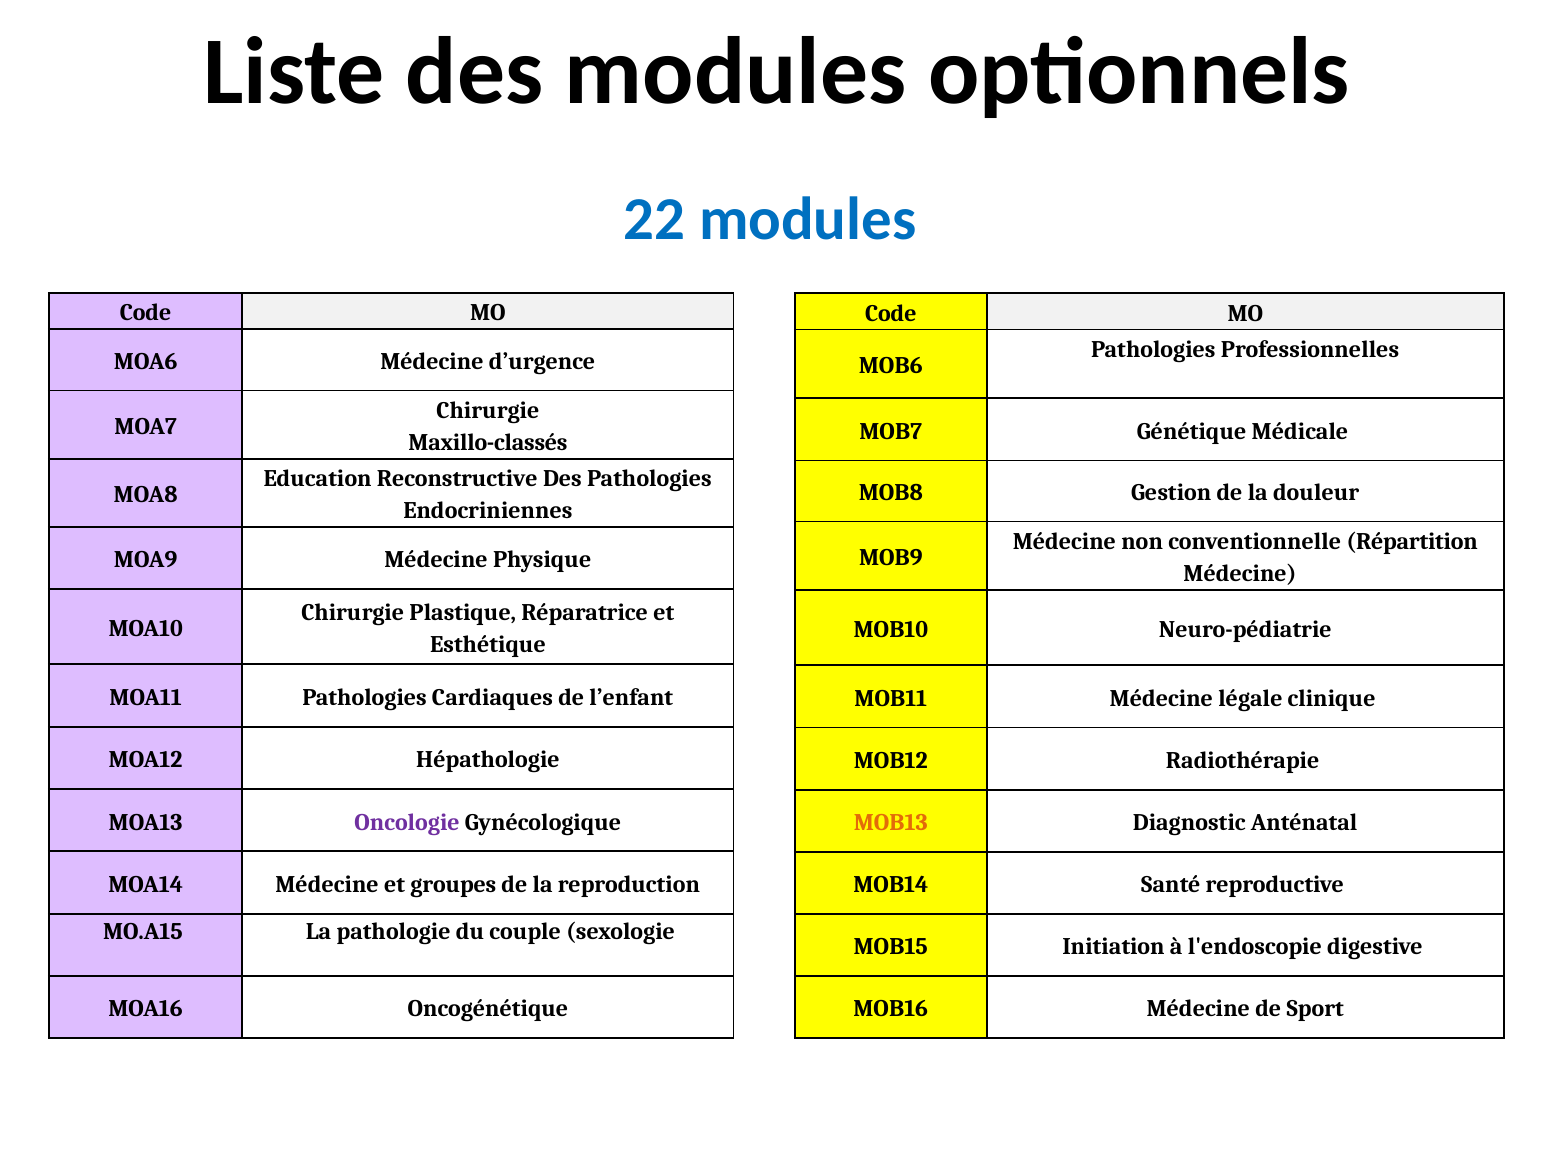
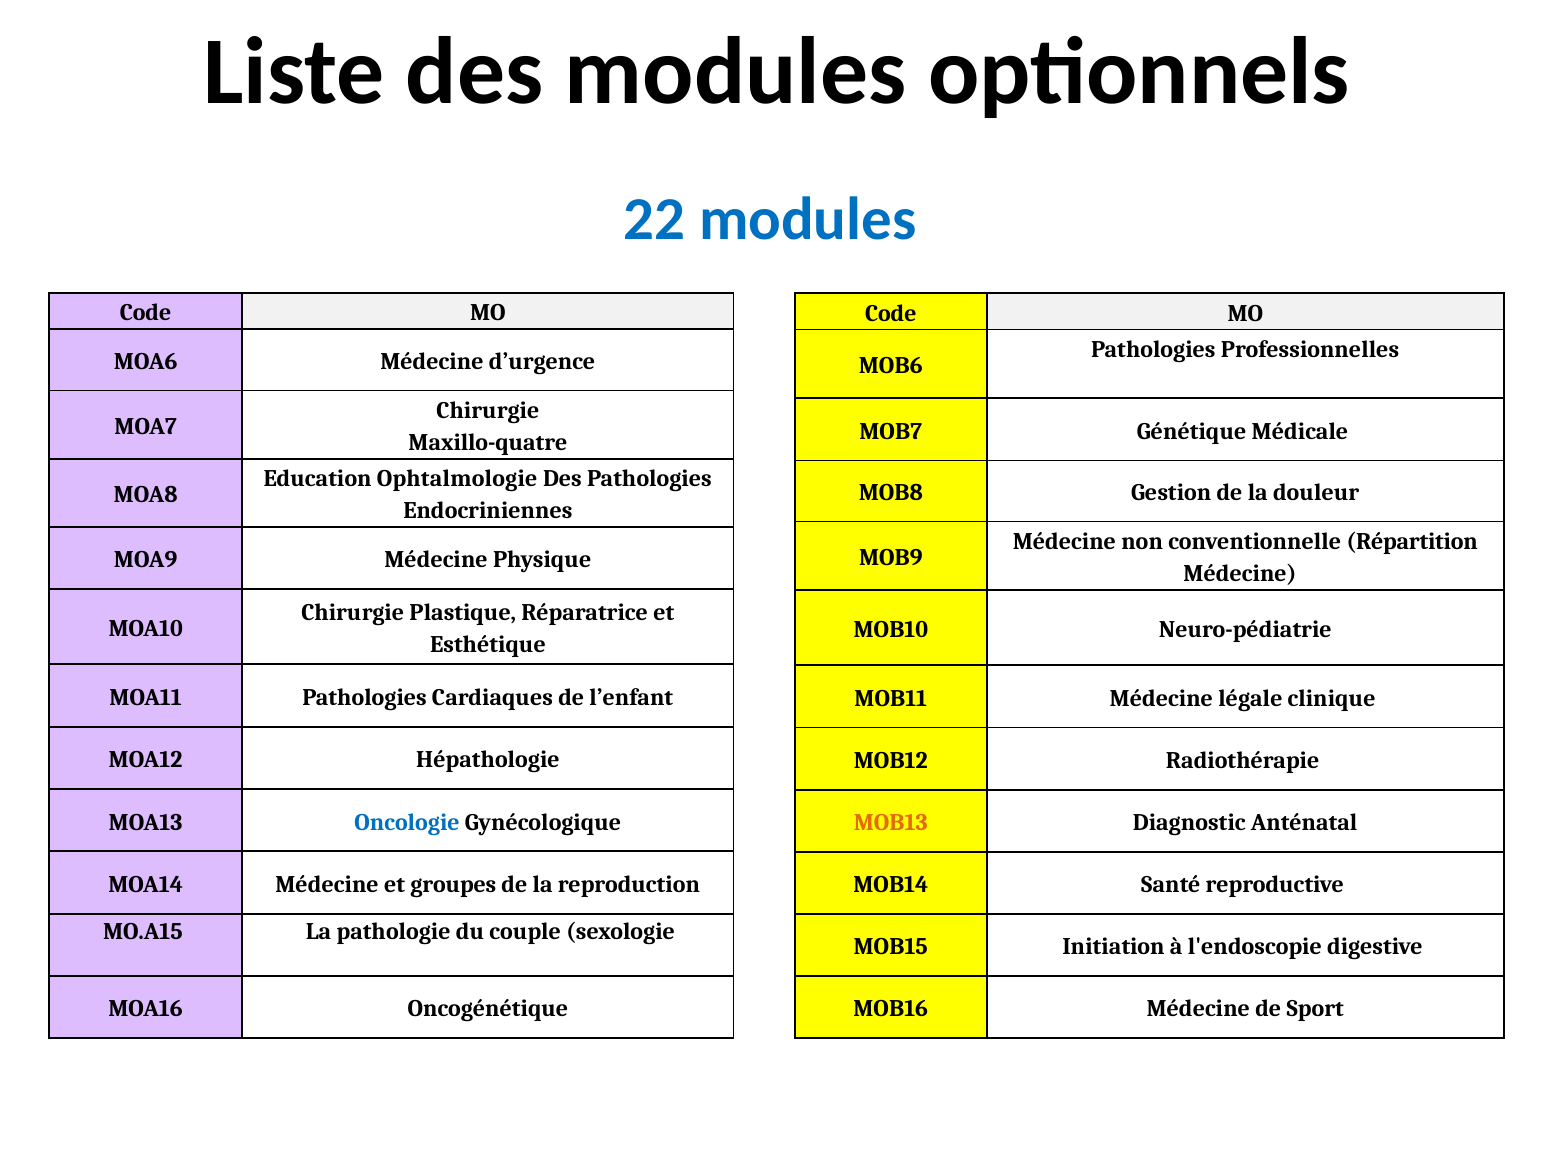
Maxillo-classés: Maxillo-classés -> Maxillo-quatre (488, 443)
Reconstructive: Reconstructive -> Ophtalmologie (457, 479)
Oncologie colour: purple -> blue (407, 823)
